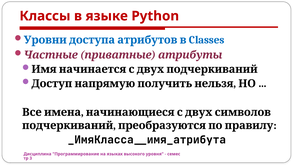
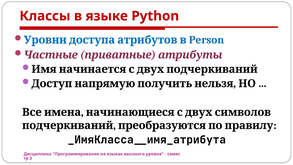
Classes: Classes -> Person (207, 40)
